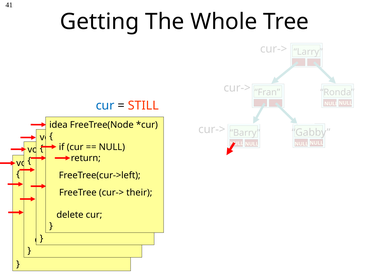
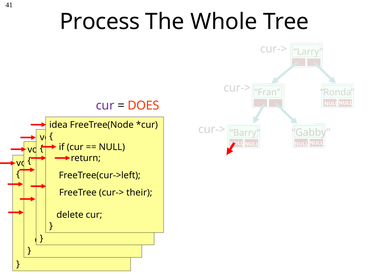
Getting: Getting -> Process (100, 22)
cur colour: blue -> purple (105, 105)
STILL: STILL -> DOES (143, 105)
